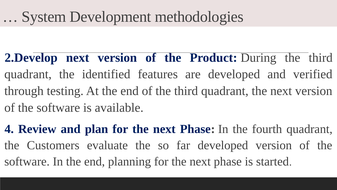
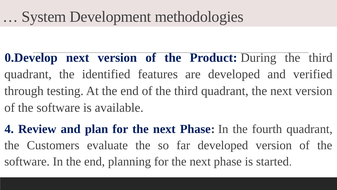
2.Develop: 2.Develop -> 0.Develop (31, 57)
